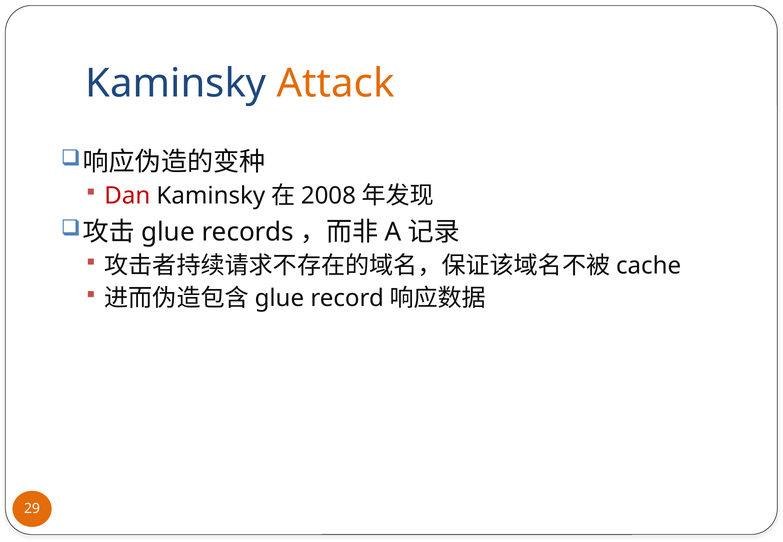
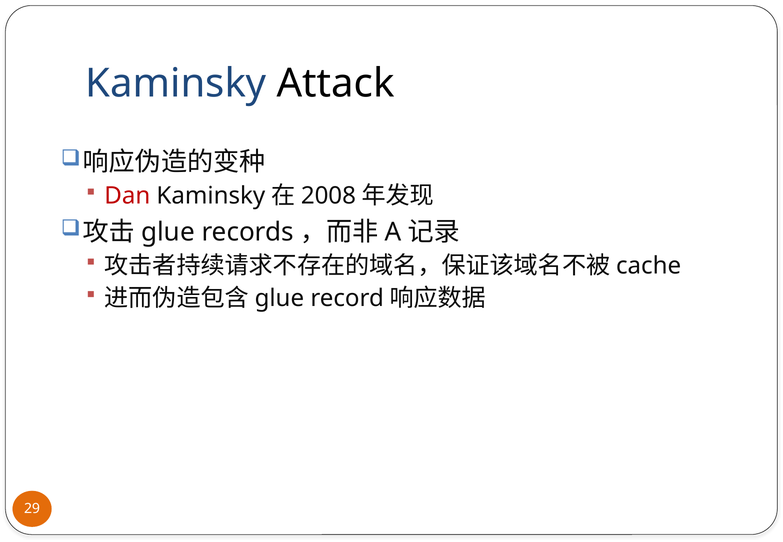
Attack colour: orange -> black (336, 84)
